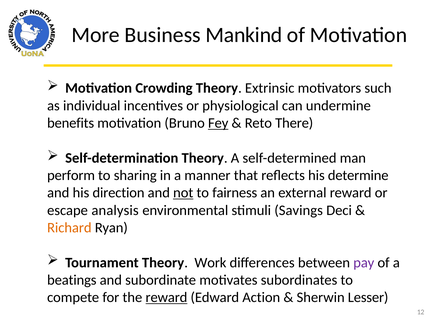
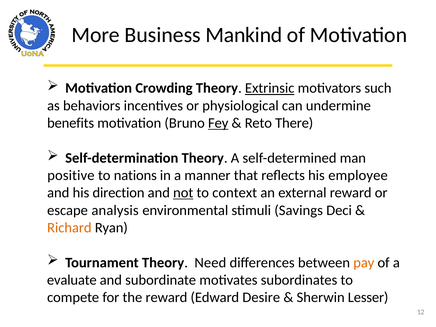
Extrinsic underline: none -> present (270, 88)
individual: individual -> behaviors (92, 106)
perform: perform -> positive (71, 175)
sharing: sharing -> nations (135, 175)
determine: determine -> employee (358, 175)
fairness: fairness -> context (235, 193)
Work: Work -> Need (210, 263)
pay colour: purple -> orange (364, 263)
beatings: beatings -> evaluate (72, 280)
reward underline: present -> none (166, 297)
Action: Action -> Desire (261, 297)
